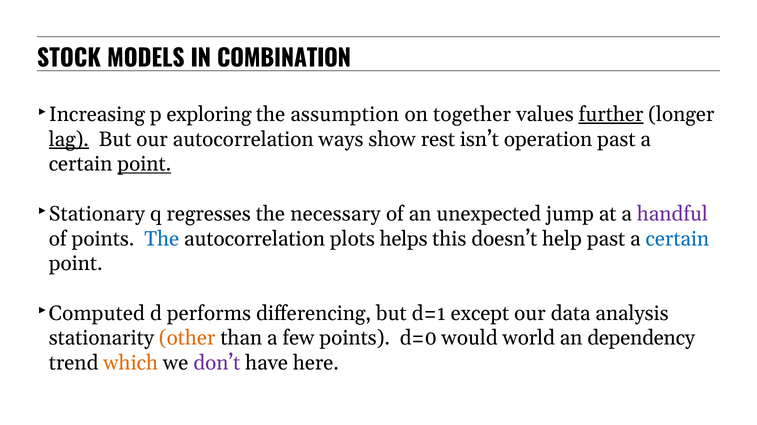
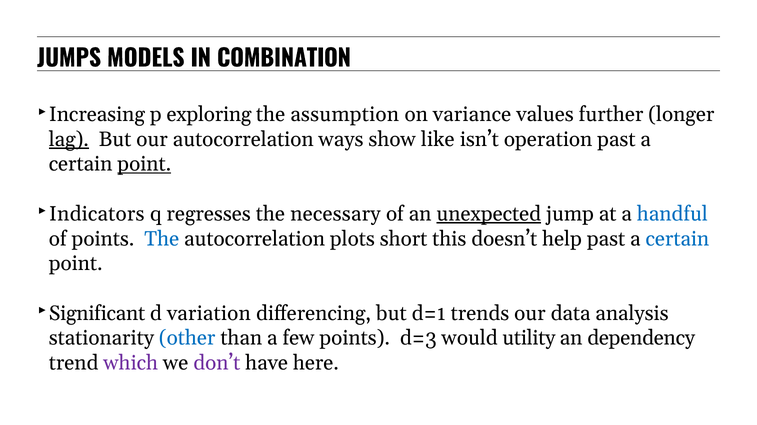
STOCK: STOCK -> JUMPS (69, 59)
together: together -> variance (472, 114)
further underline: present -> none (611, 114)
rest: rest -> like (438, 139)
Stationary: Stationary -> Indicators (97, 214)
unexpected underline: none -> present (489, 214)
handful colour: purple -> blue (672, 214)
helps: helps -> short (404, 239)
Computed: Computed -> Significant (97, 313)
performs: performs -> variation (209, 313)
except: except -> trends (480, 313)
other colour: orange -> blue (187, 338)
d=0: d=0 -> d=3 (418, 338)
world: world -> utility (529, 338)
which colour: orange -> purple (131, 363)
